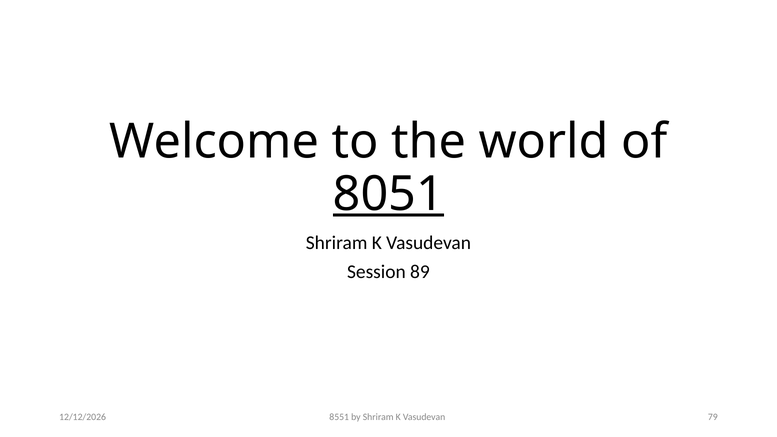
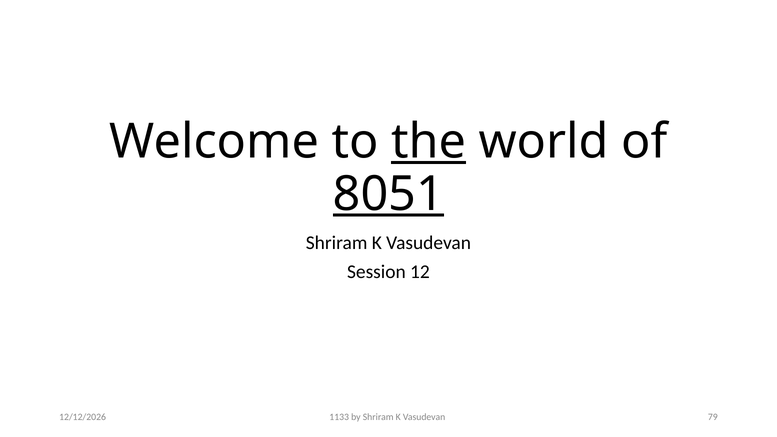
the underline: none -> present (429, 142)
89: 89 -> 12 (420, 272)
8551: 8551 -> 1133 (339, 417)
